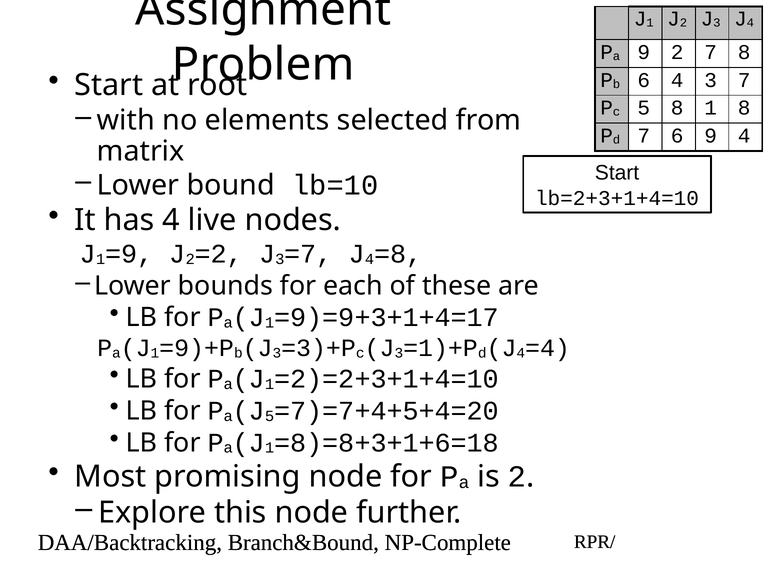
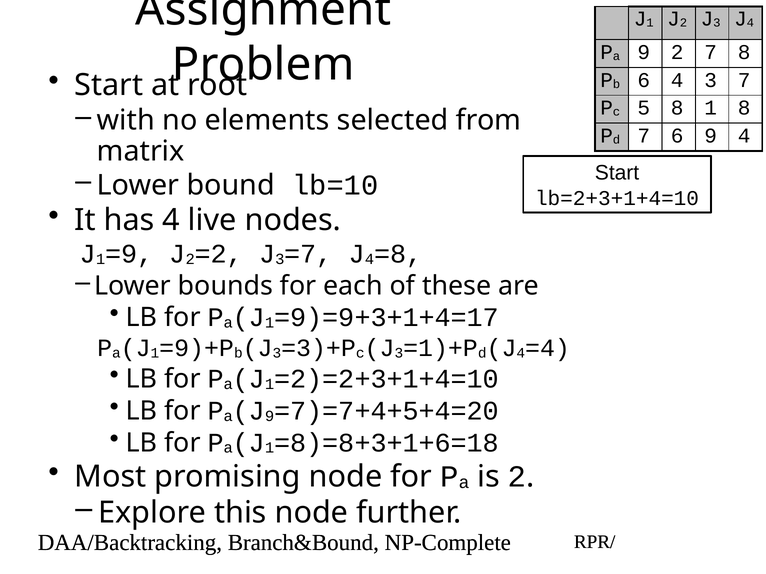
5: 5 -> 9 (270, 416)
